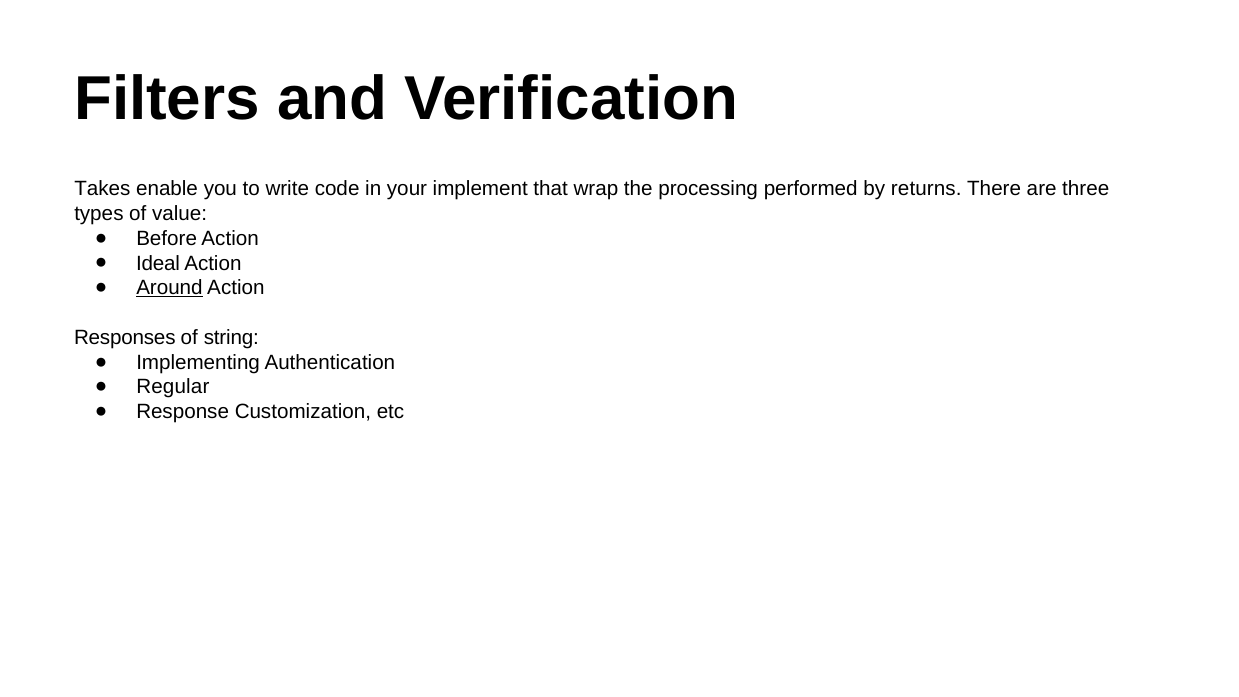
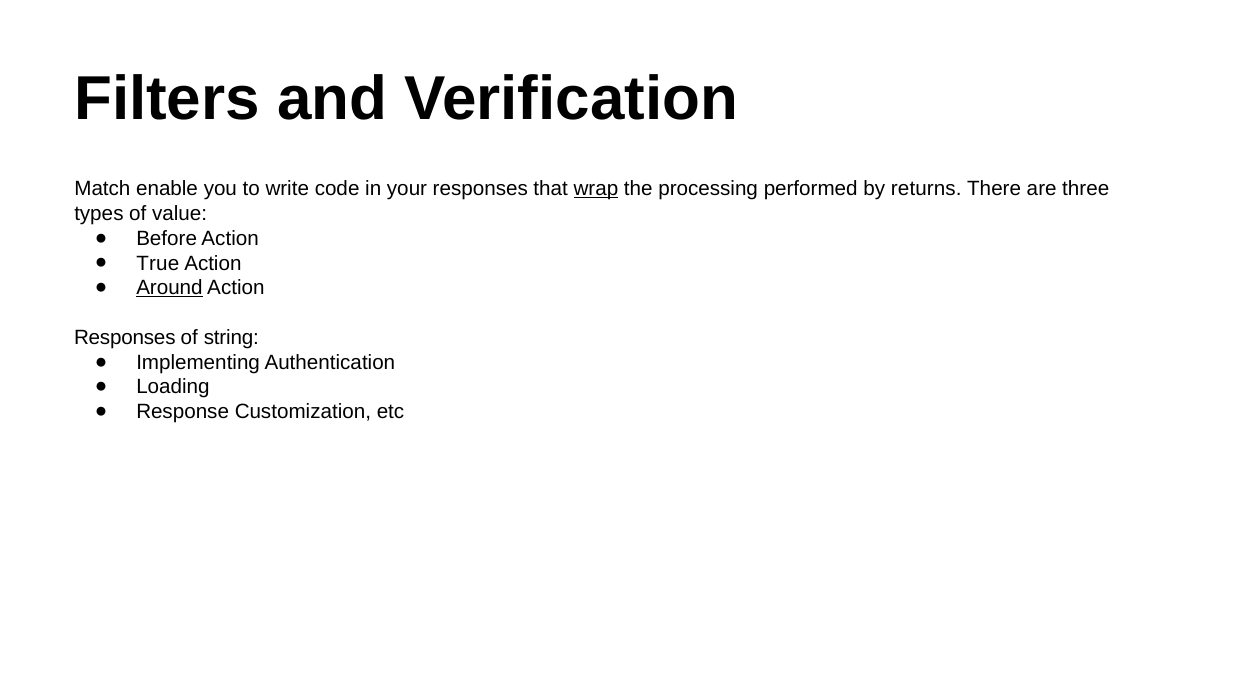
Takes: Takes -> Match (102, 189)
your implement: implement -> responses (480, 189)
wrap underline: none -> present (596, 189)
Ideal: Ideal -> True (158, 263)
Regular: Regular -> Loading (173, 387)
